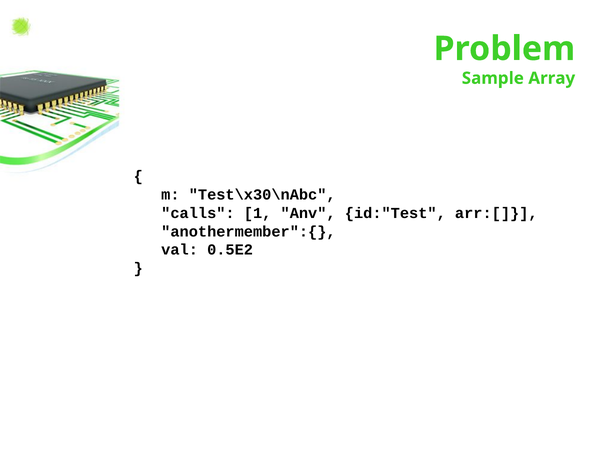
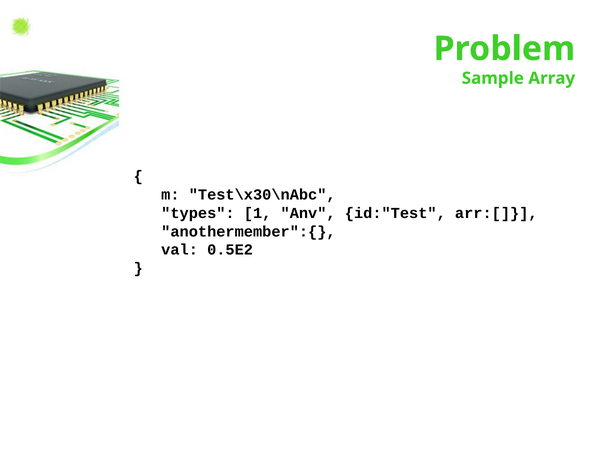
calls: calls -> types (198, 213)
